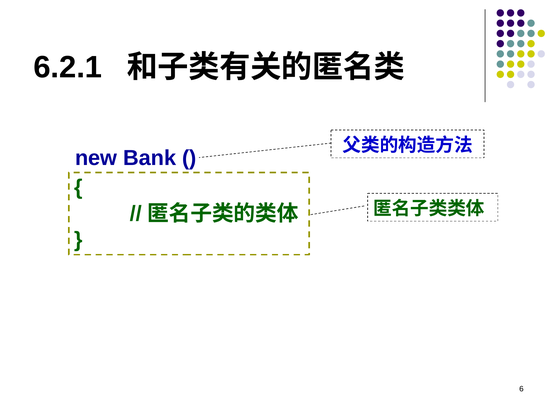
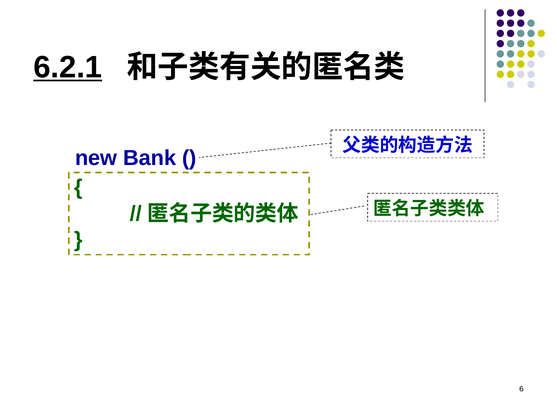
6.2.1 underline: none -> present (68, 67)
